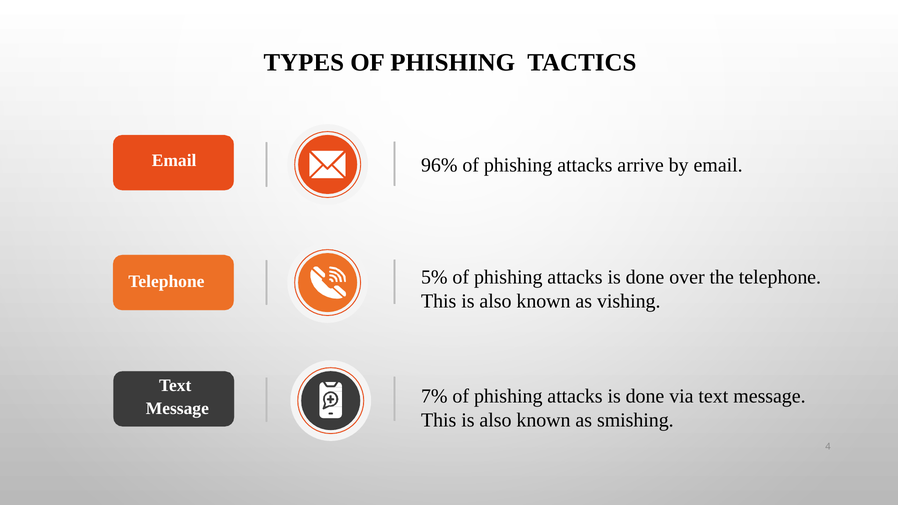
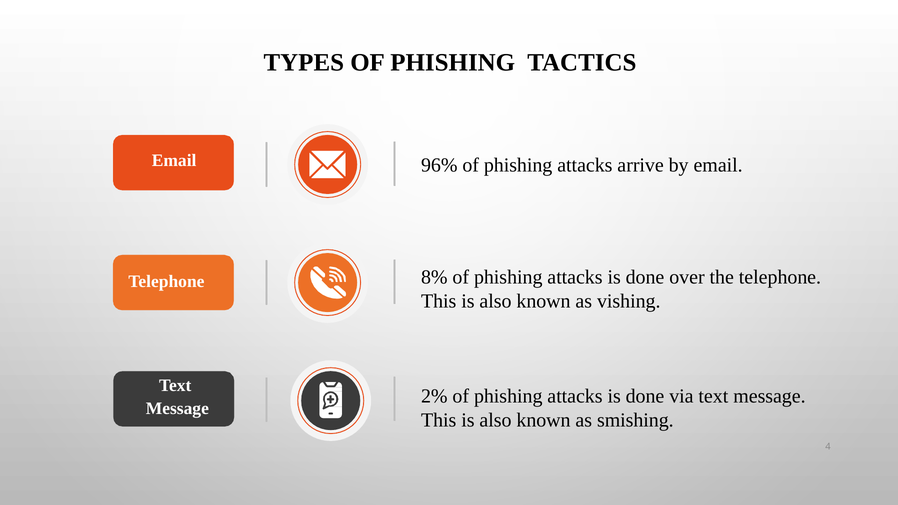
5%: 5% -> 8% (434, 277)
7%: 7% -> 2% (434, 396)
